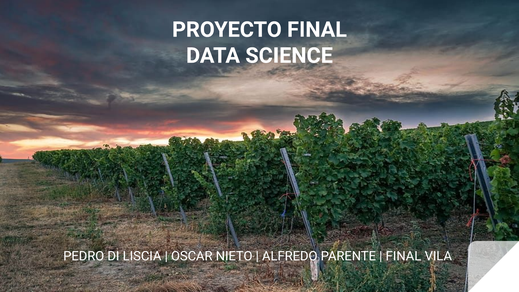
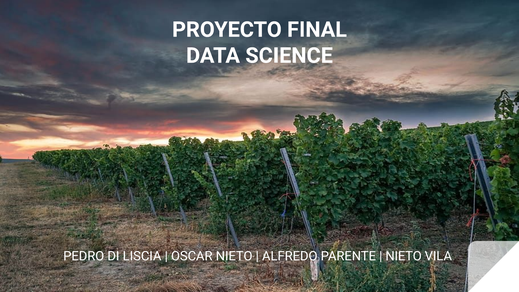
FINAL: FINAL -> NIETO (404, 256)
